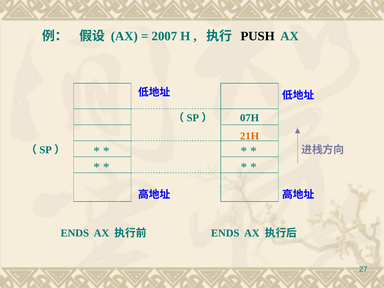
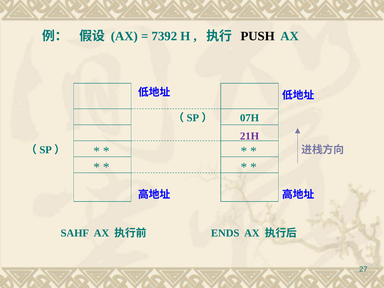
2007: 2007 -> 7392 (164, 36)
21H colour: orange -> purple (250, 136)
ENDS: ENDS -> SAHF (75, 233)
